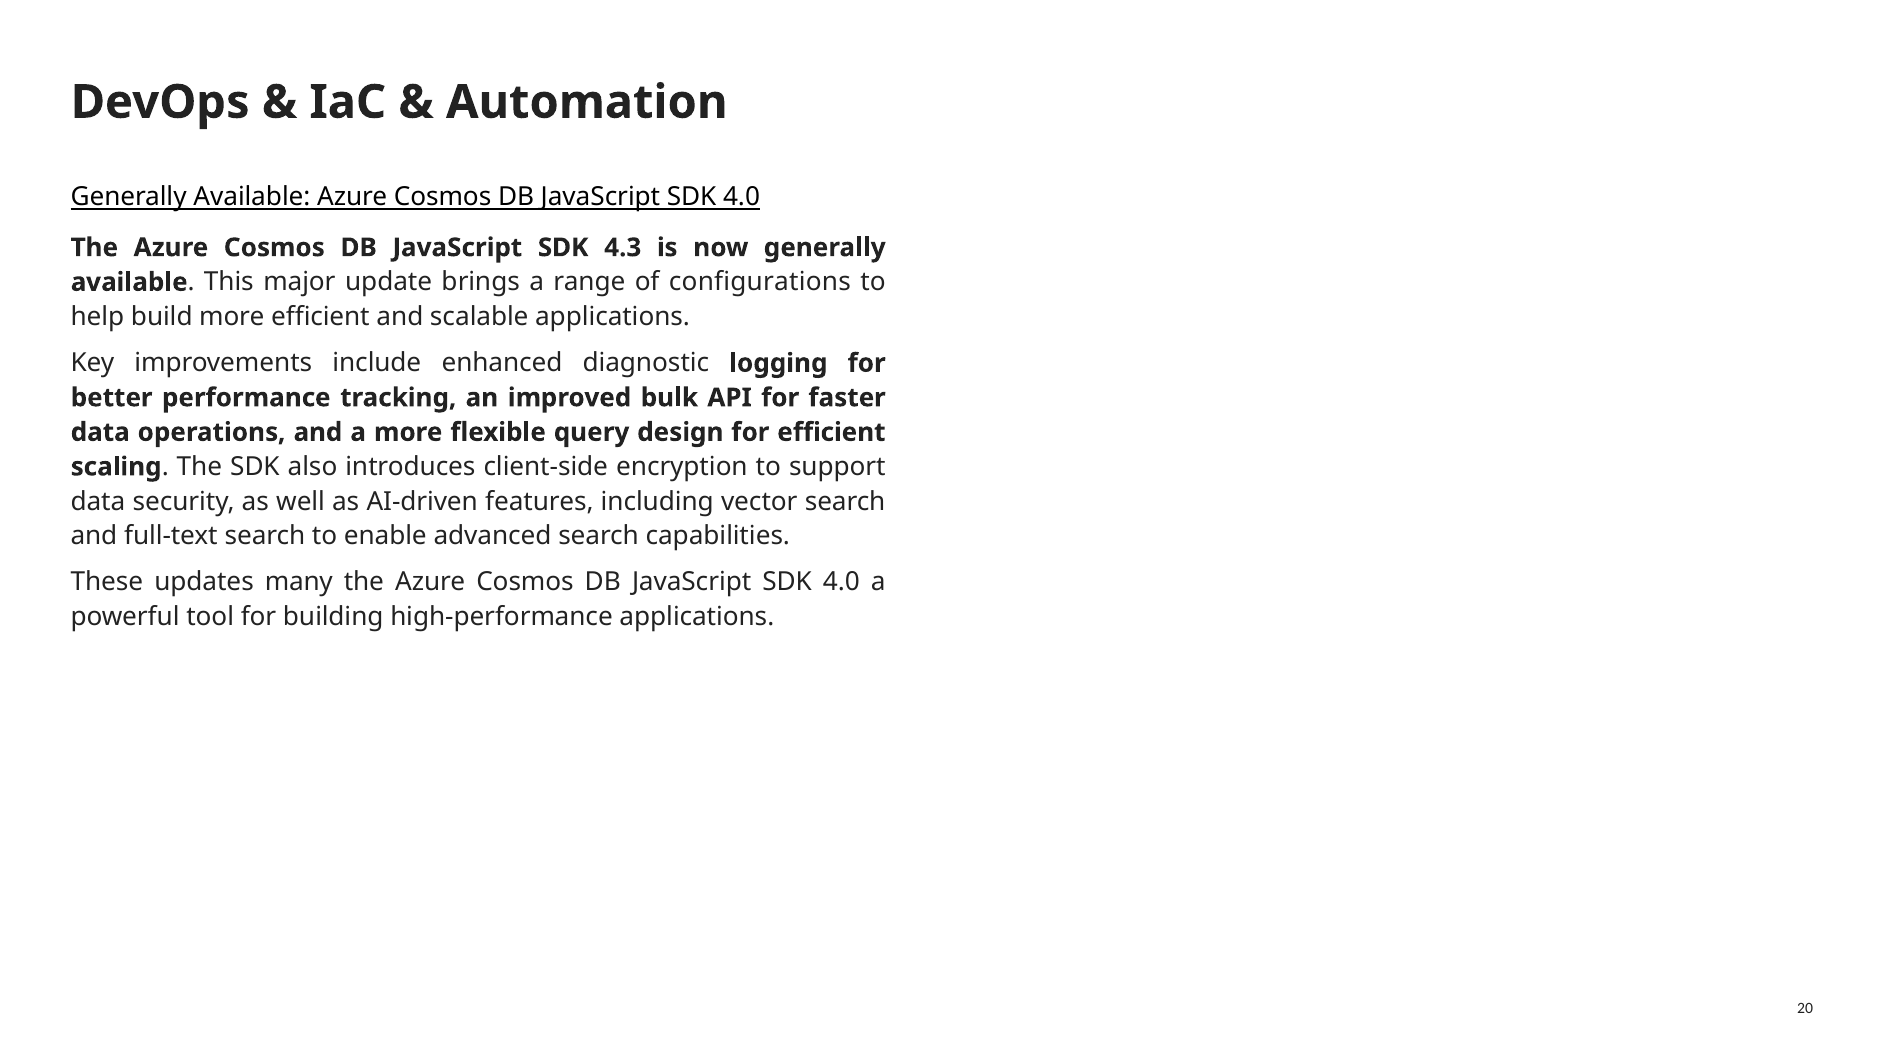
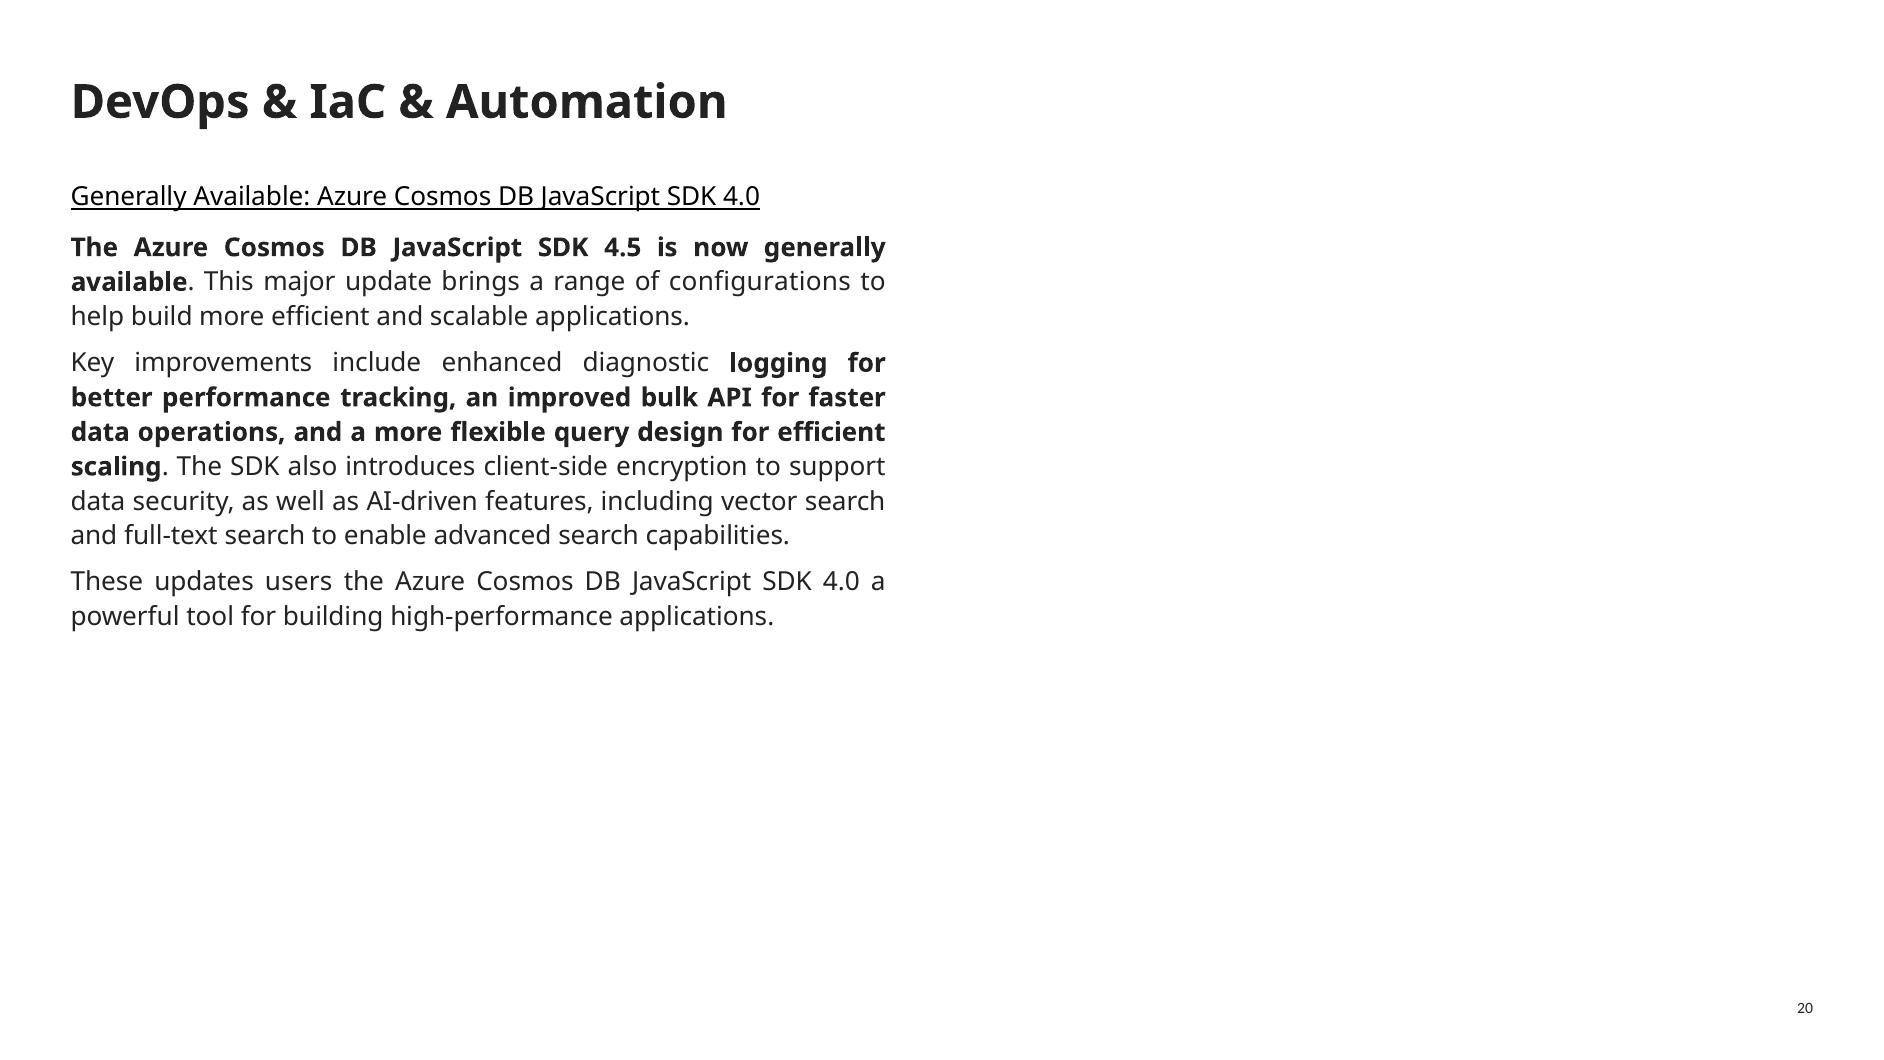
4.3: 4.3 -> 4.5 (623, 248)
many: many -> users (299, 582)
